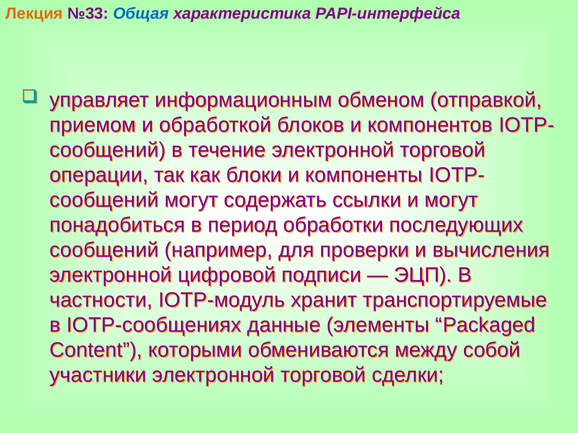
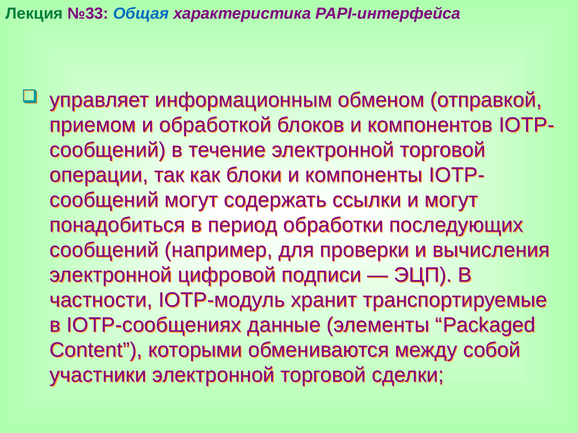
Лекция colour: orange -> green (34, 14)
